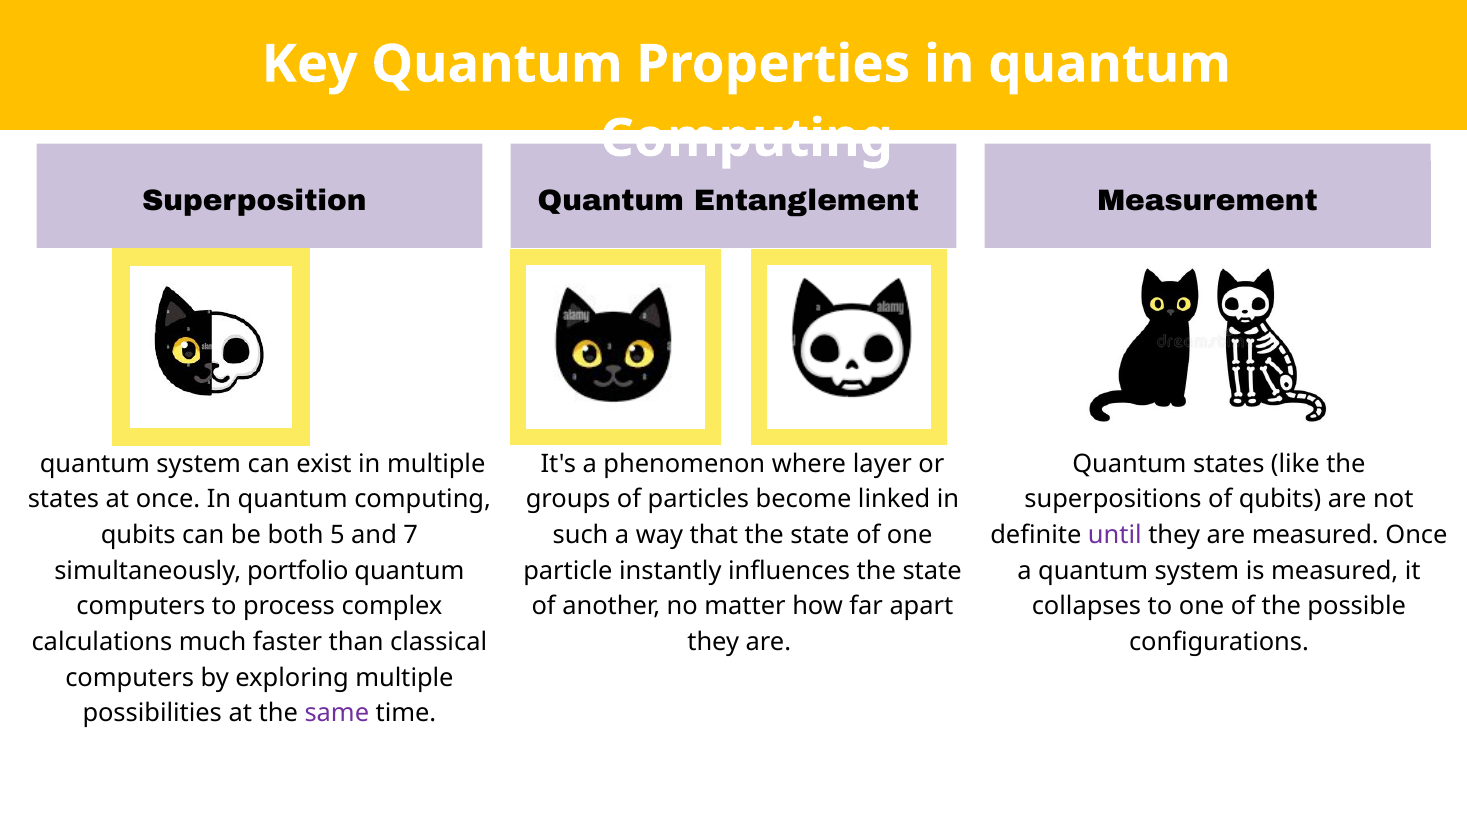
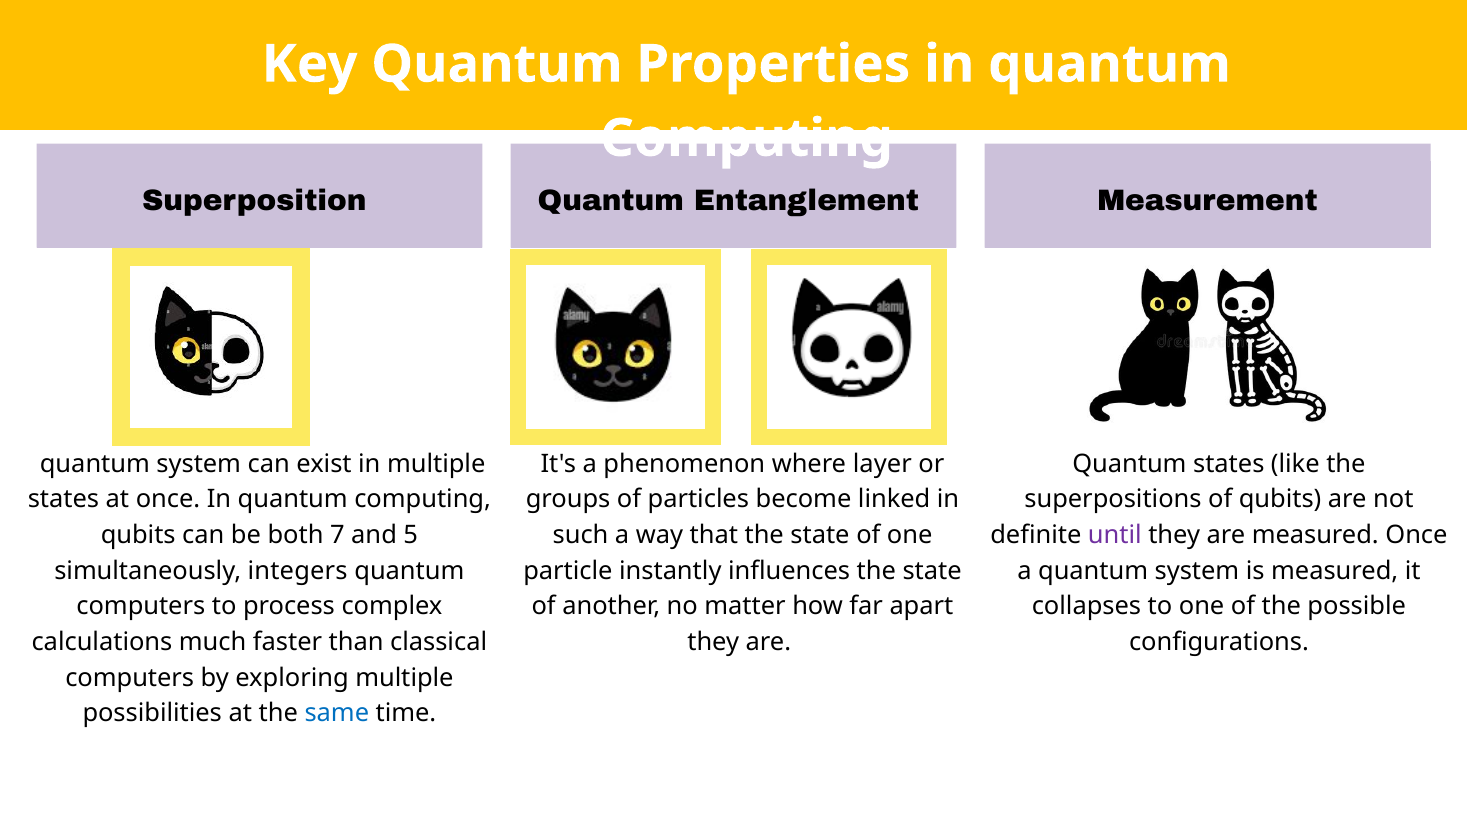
5: 5 -> 7 (337, 535)
7: 7 -> 5 (411, 535)
portfolio: portfolio -> integers (298, 571)
same colour: purple -> blue (337, 713)
